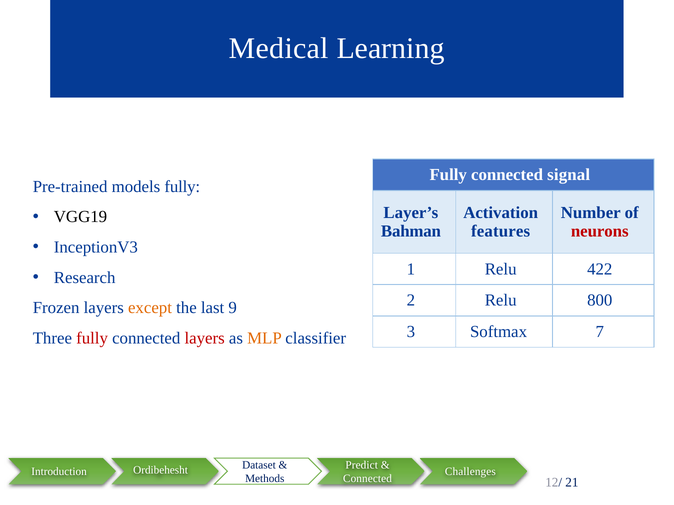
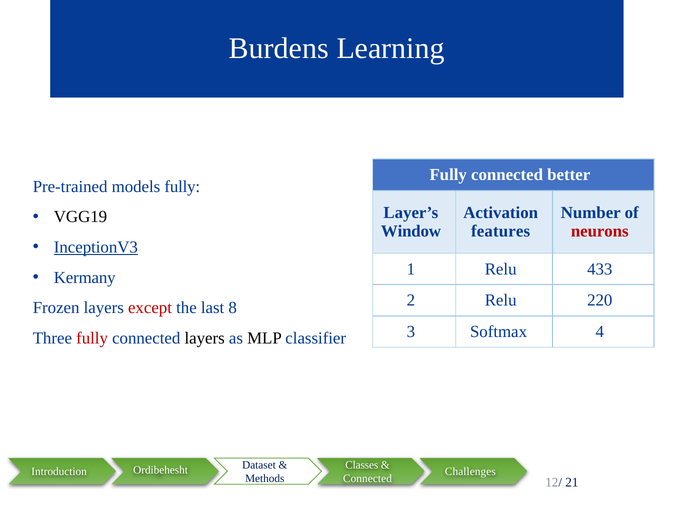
Medical: Medical -> Burdens (279, 49)
signal: signal -> better (569, 175)
Bahman: Bahman -> Window (411, 232)
InceptionV3 underline: none -> present (96, 247)
422: 422 -> 433 (600, 269)
Research: Research -> Kermany (85, 278)
800: 800 -> 220 (600, 301)
except colour: orange -> red (150, 308)
9: 9 -> 8 (233, 308)
7: 7 -> 4 (600, 332)
layers colour: red -> black (205, 338)
MLP colour: orange -> black (264, 338)
Predict: Predict -> Classes (362, 465)
